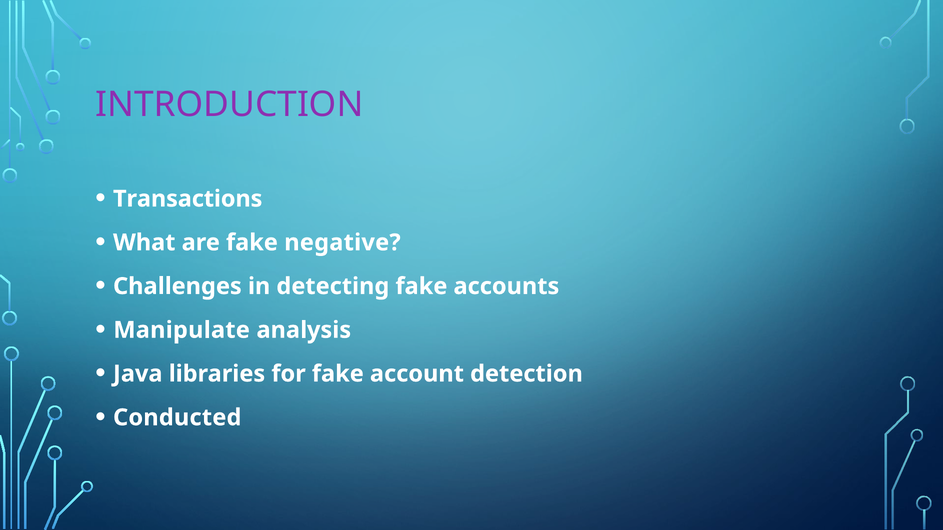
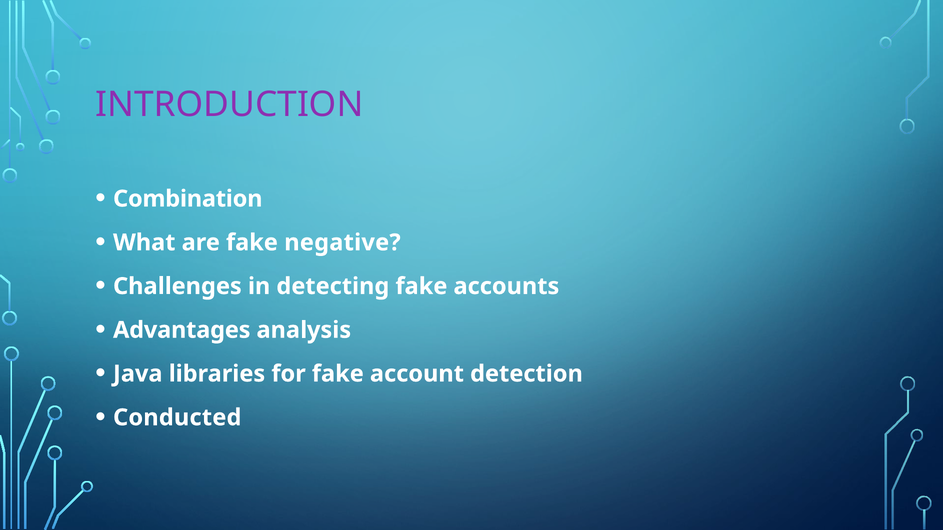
Transactions: Transactions -> Combination (188, 199)
Manipulate: Manipulate -> Advantages (182, 330)
